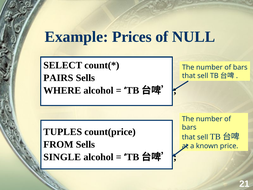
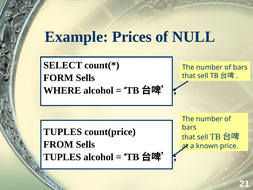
PAIRS: PAIRS -> FORM (58, 78)
SINGLE: SINGLE -> TUPLES (62, 157)
